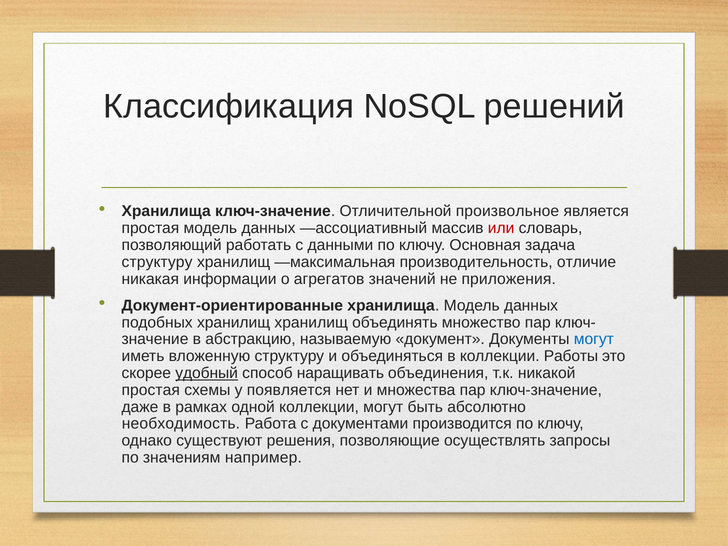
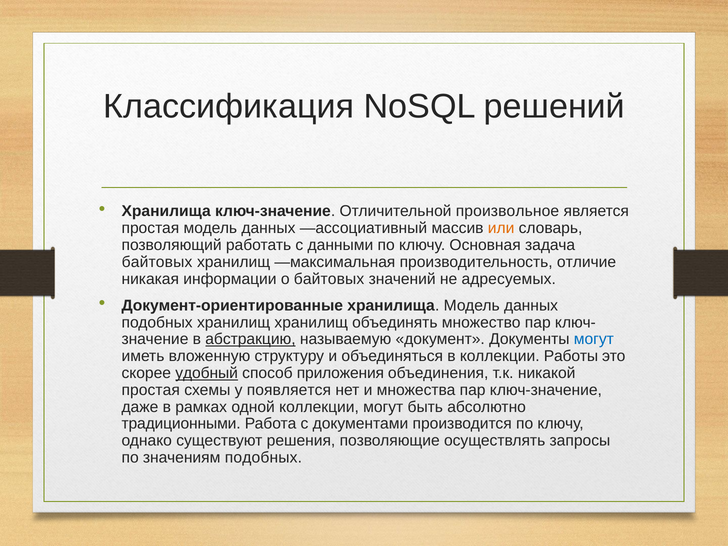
или colour: red -> orange (501, 228)
структуру: структуру -> байтовых (157, 262)
о агрегатов: агрегатов -> байтовых (329, 279)
приложения: приложения -> адресуемых (509, 279)
абстракцию underline: none -> present (250, 339)
наращивать: наращивать -> приложения (340, 373)
необходимость: необходимость -> традиционными (181, 424)
значениям например: например -> подобных (263, 458)
